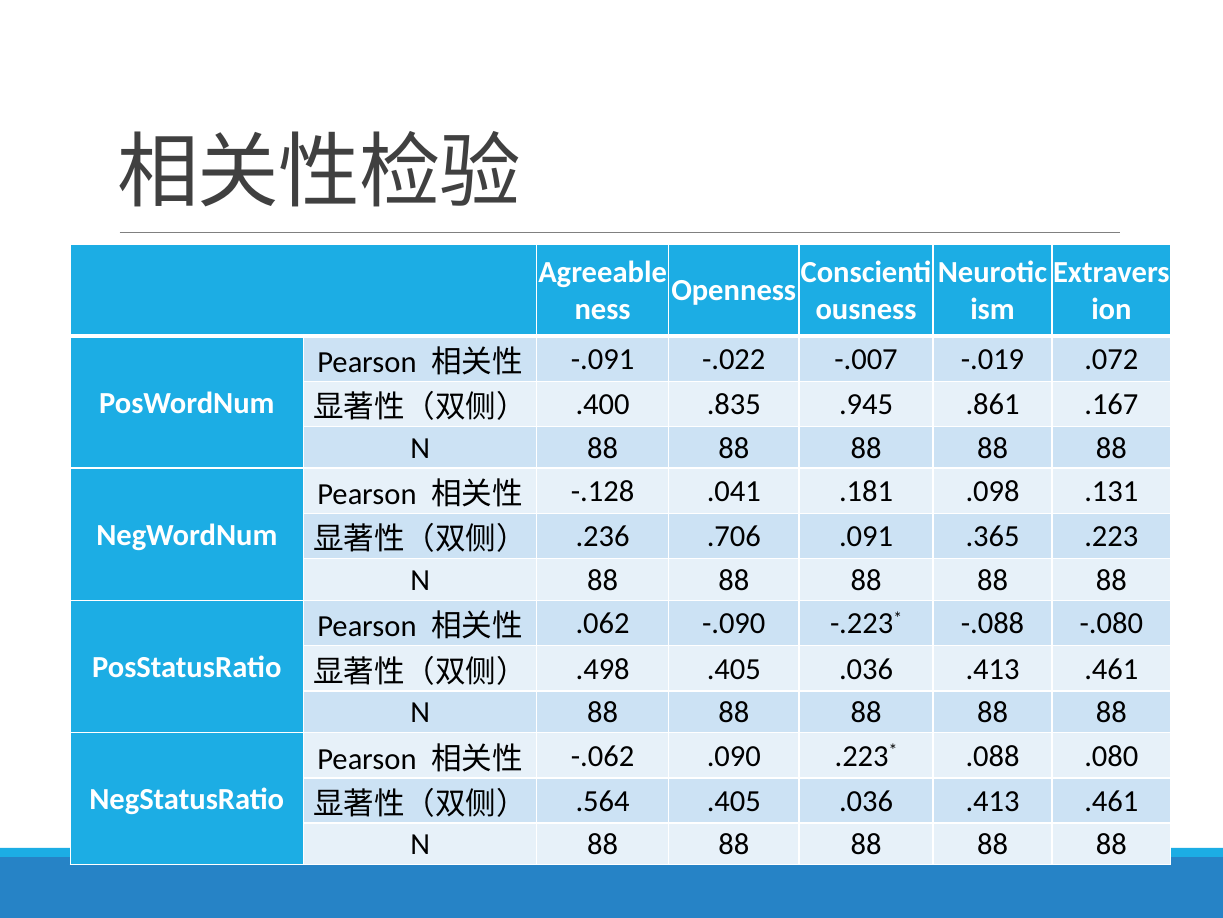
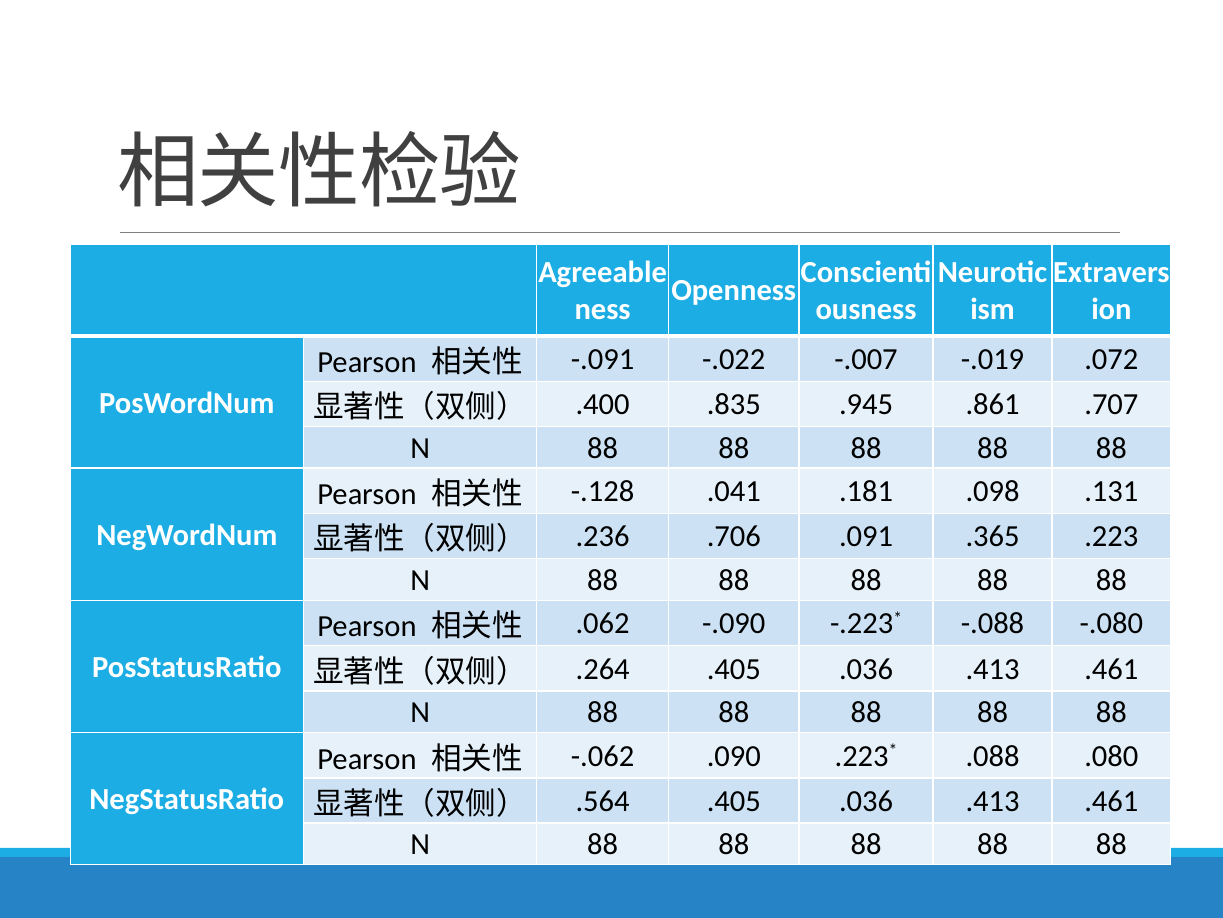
.167: .167 -> .707 (1111, 404)
.498: .498 -> .264 (603, 669)
